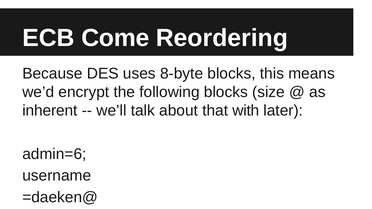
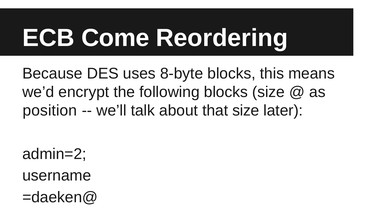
inherent: inherent -> position (50, 111)
that with: with -> size (246, 111)
admin=6: admin=6 -> admin=2 (54, 154)
